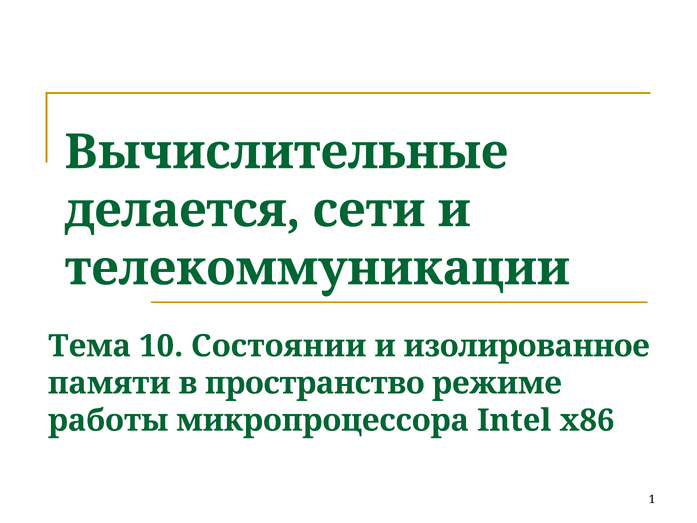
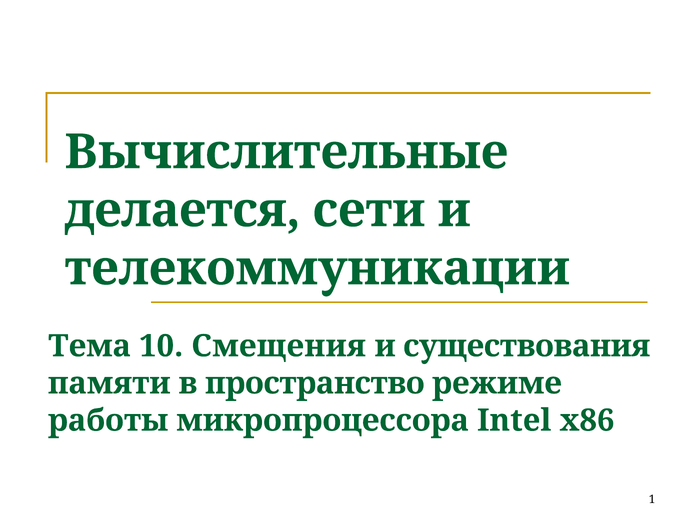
Состоянии: Состоянии -> Смещения (279, 346)
изолированное: изолированное -> существования (527, 346)
